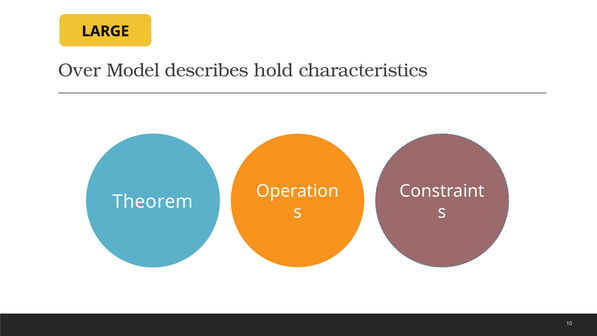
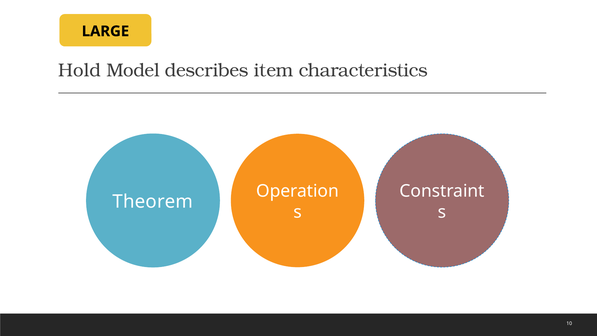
Over: Over -> Hold (80, 70)
hold: hold -> item (274, 70)
